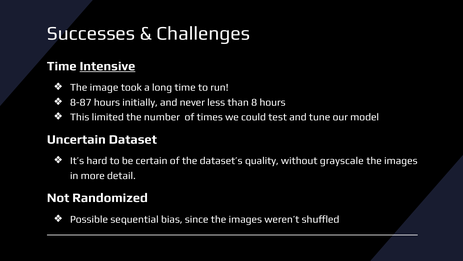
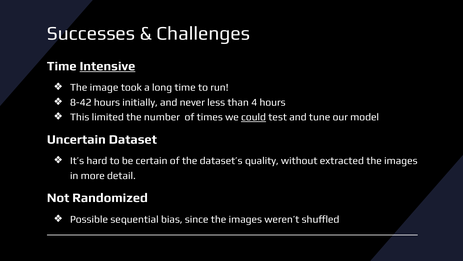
8-87: 8-87 -> 8-42 (81, 102)
8: 8 -> 4 (254, 102)
could underline: none -> present (254, 117)
grayscale: grayscale -> extracted (342, 160)
